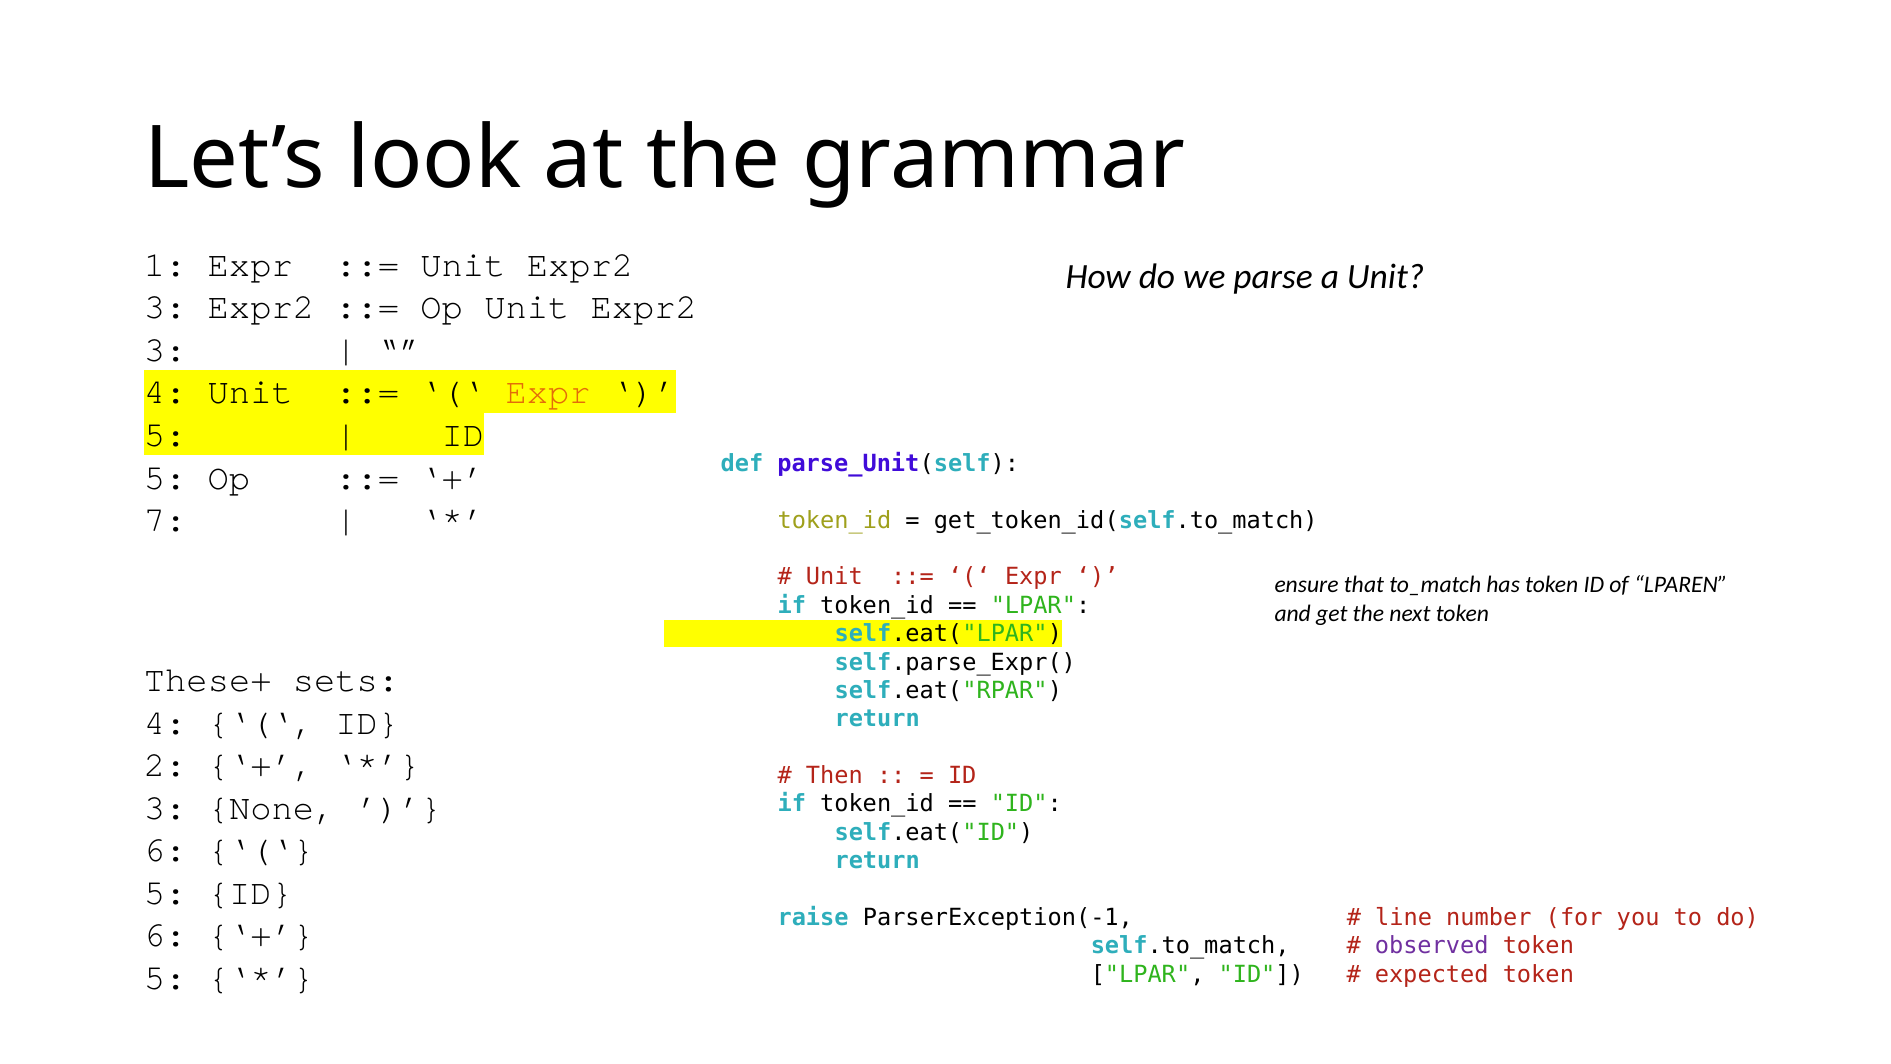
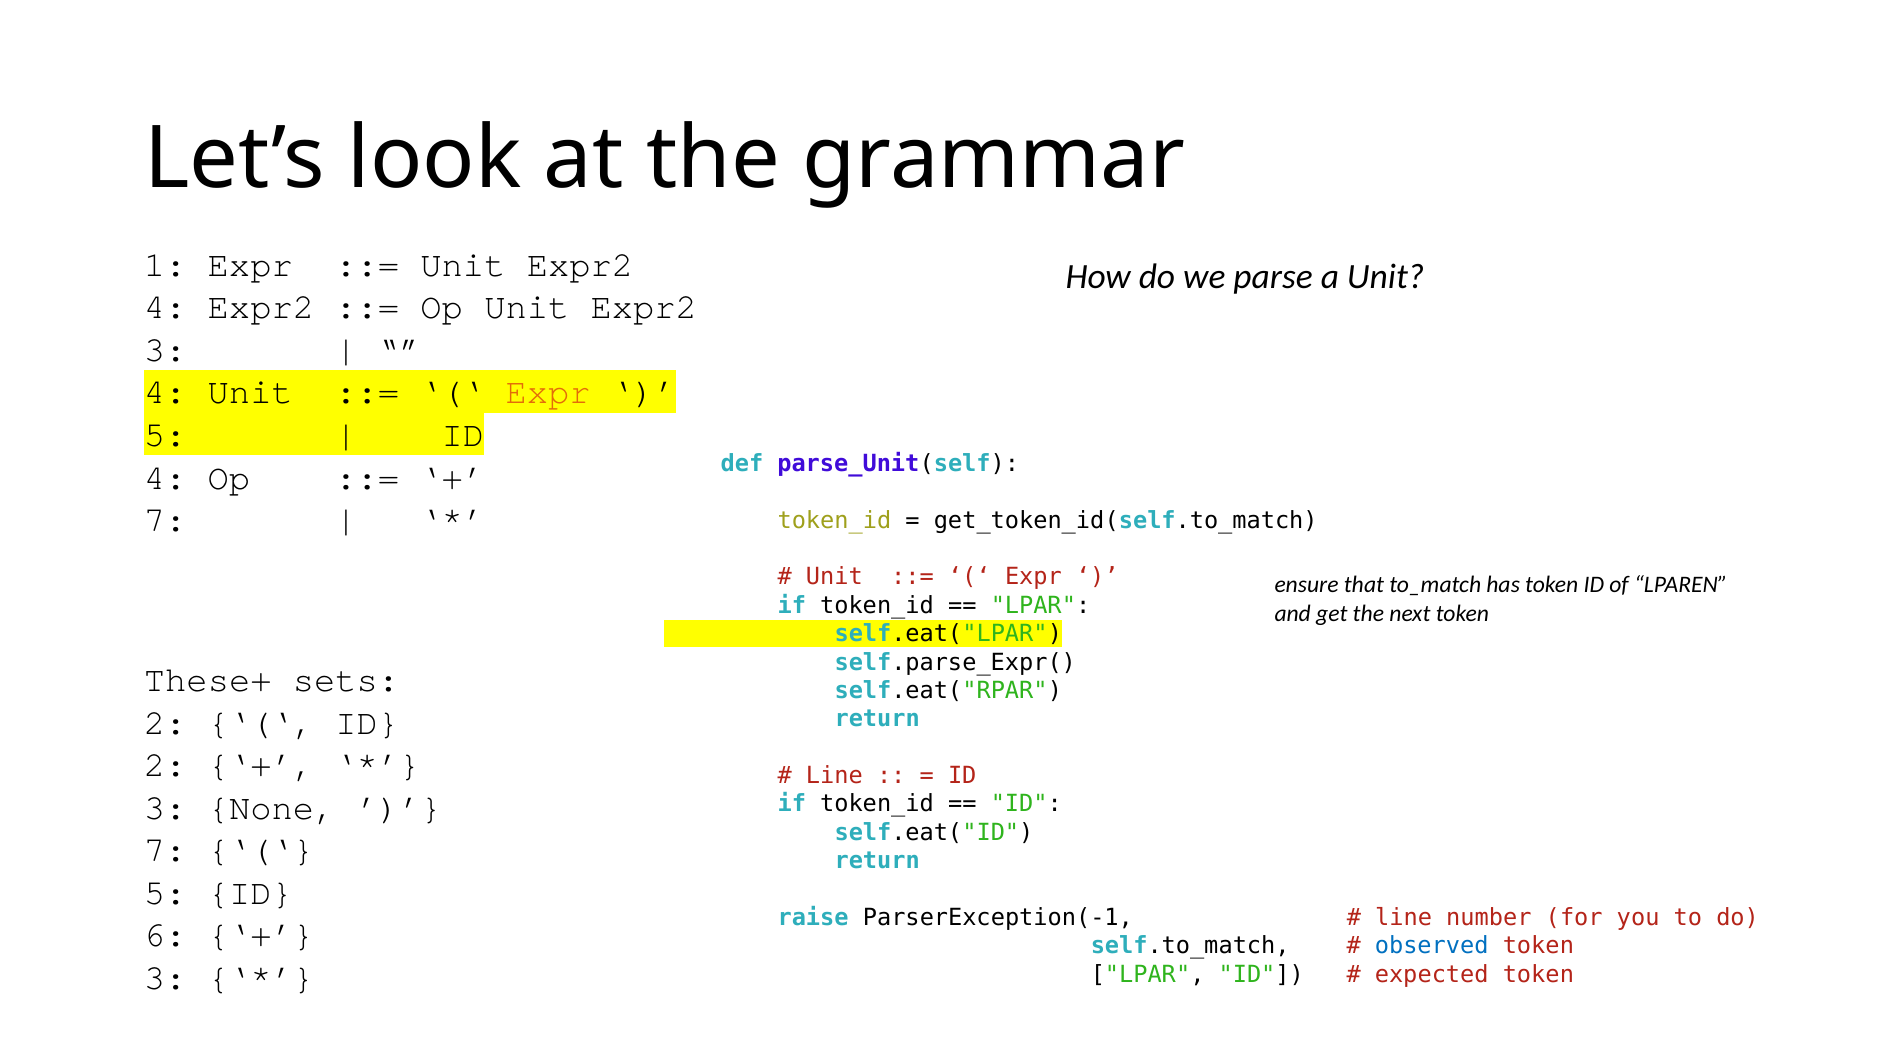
3: 3 -> 4 (165, 307)
5: 5 -> 4 (165, 477)
4: 4 -> 2 (165, 722)
Then: Then -> Line (834, 776)
6: 6 -> 7 (165, 850)
observed colour: purple -> blue (1432, 946)
5: 5 -> 3 (165, 978)
